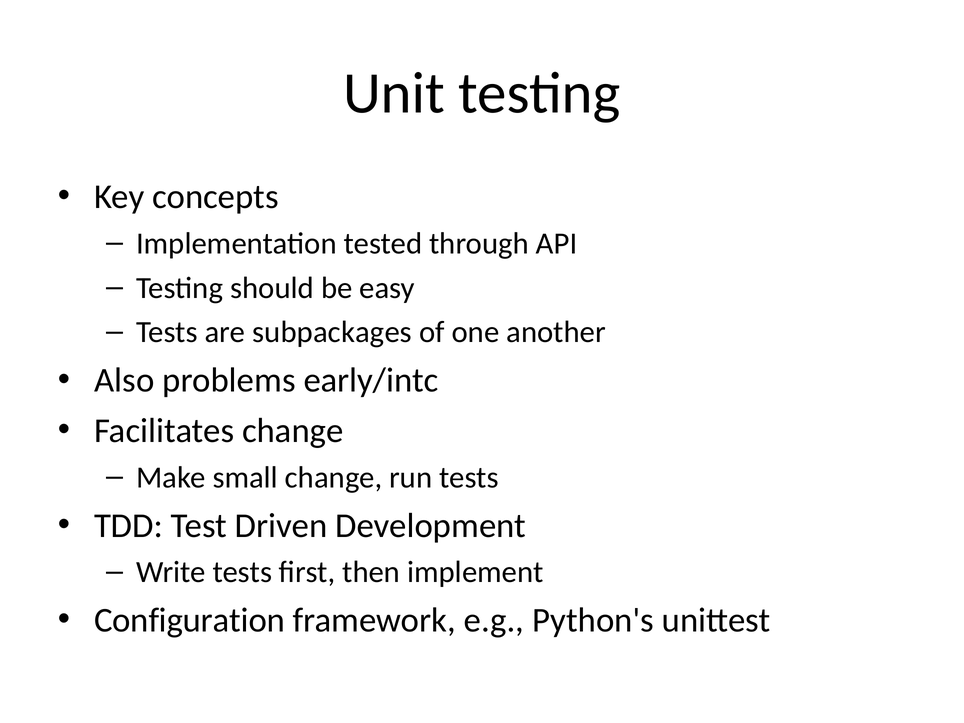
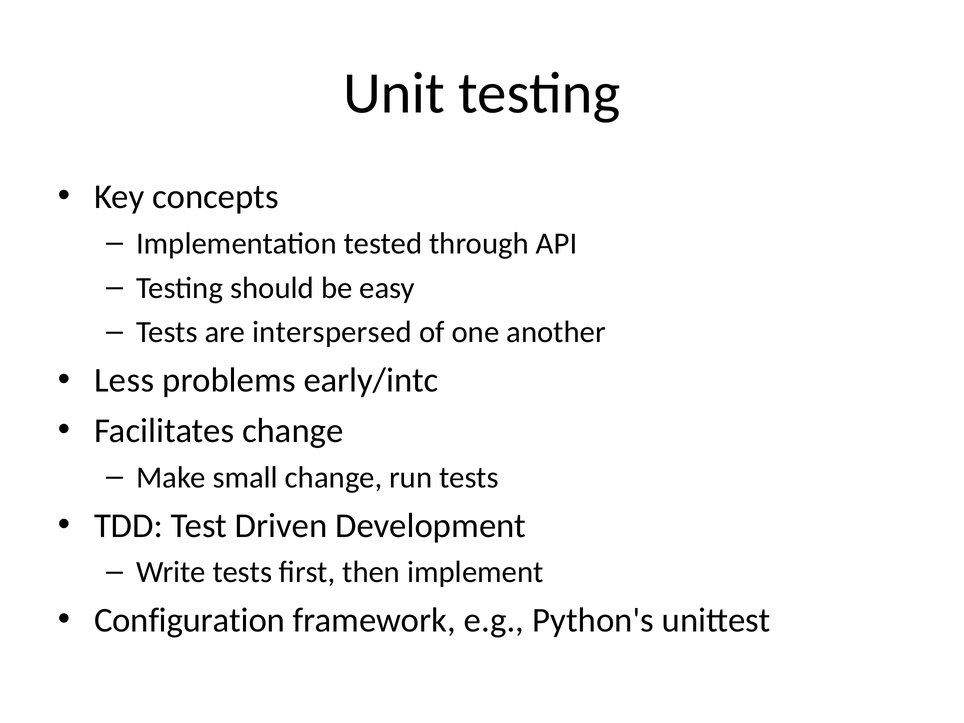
subpackages: subpackages -> interspersed (332, 332)
Also: Also -> Less (124, 380)
